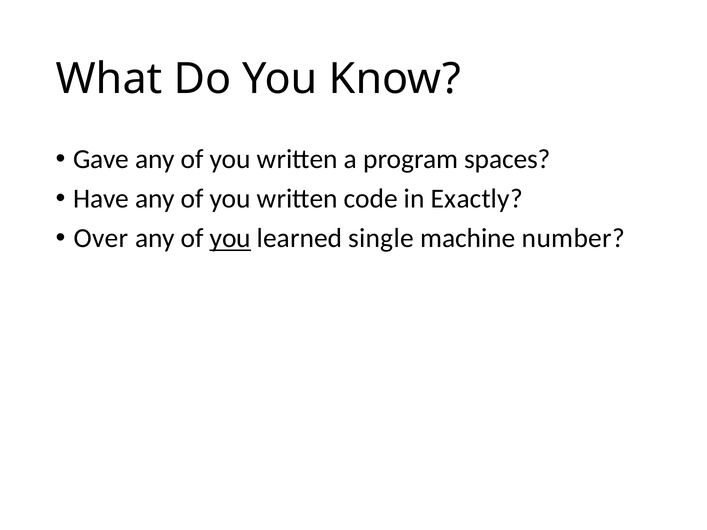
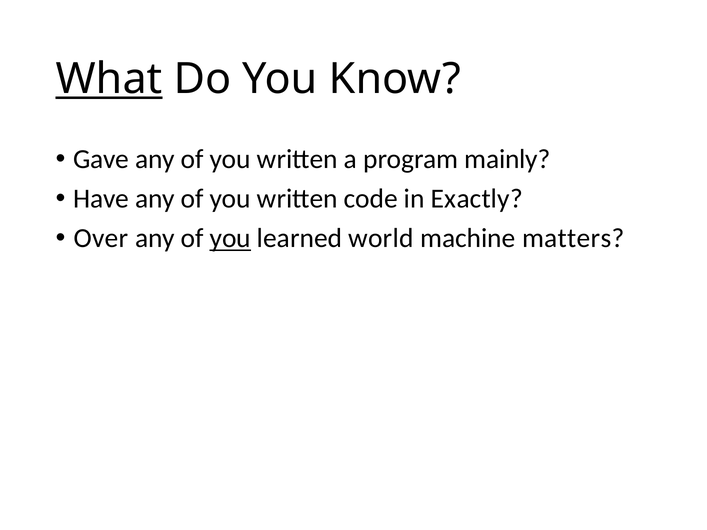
What underline: none -> present (109, 79)
spaces: spaces -> mainly (507, 159)
single: single -> world (381, 238)
number: number -> matters (573, 238)
